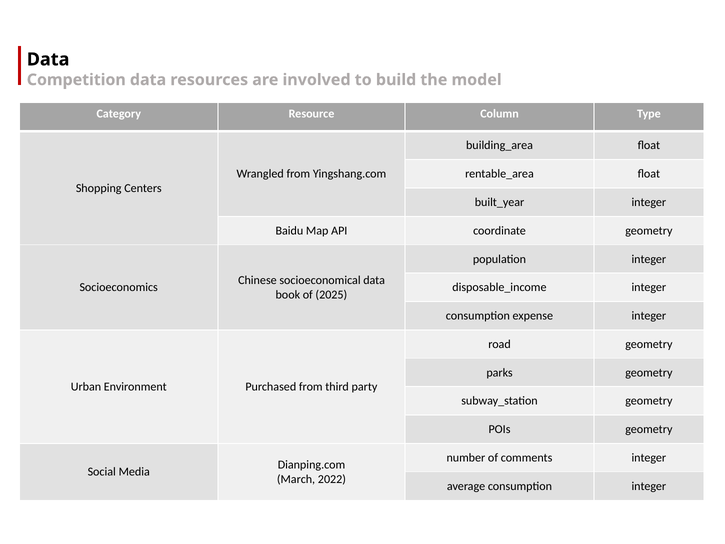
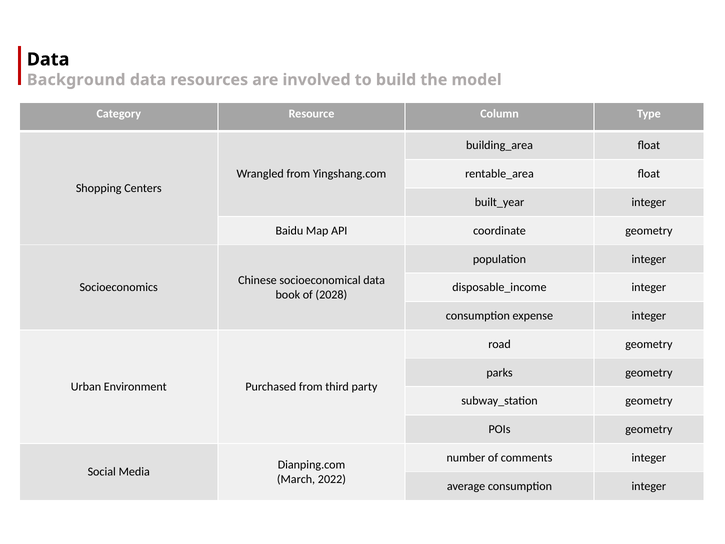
Competition: Competition -> Background (76, 80)
2025: 2025 -> 2028 (331, 295)
